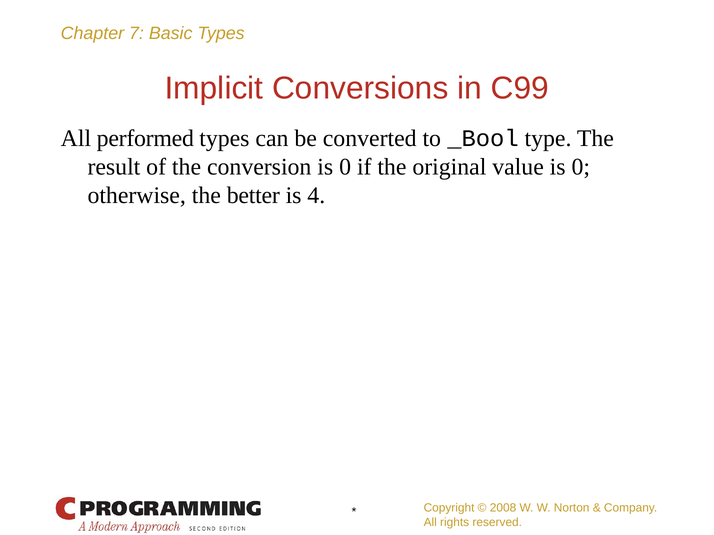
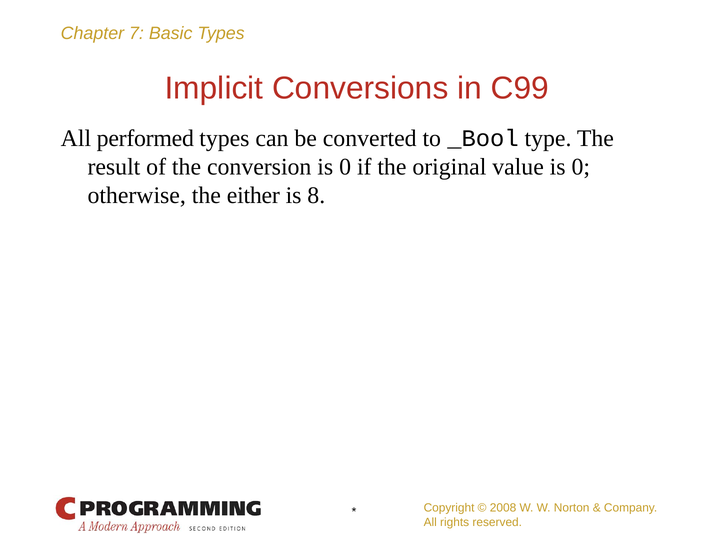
better: better -> either (253, 196)
4: 4 -> 8 (316, 196)
